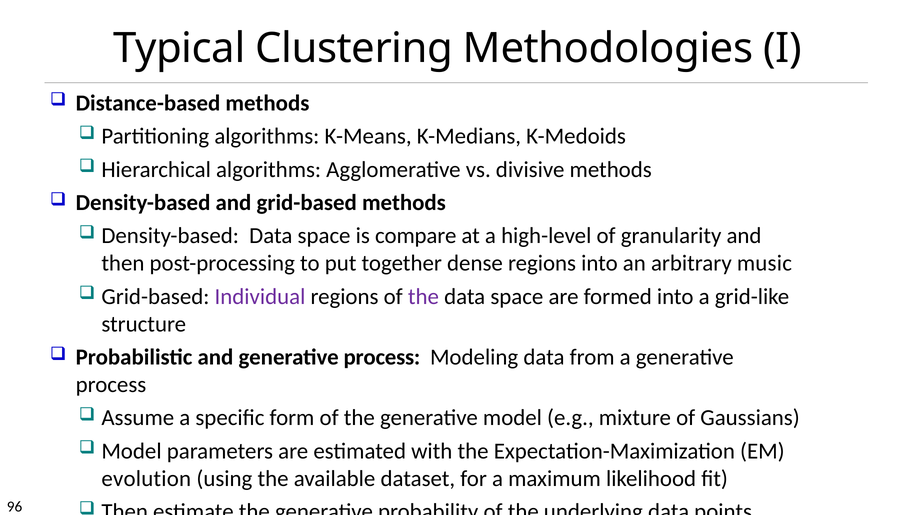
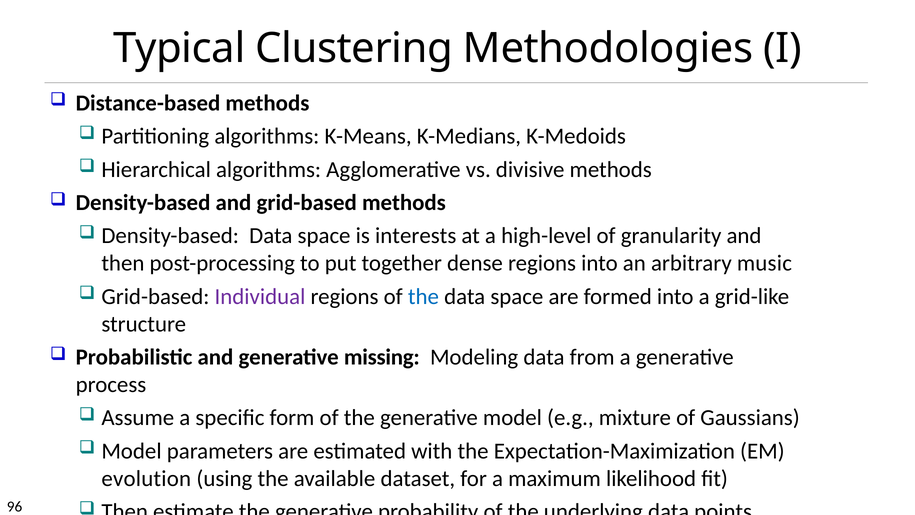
compare: compare -> interests (416, 236)
the colour: purple -> blue (423, 296)
and generative process: process -> missing (382, 357)
